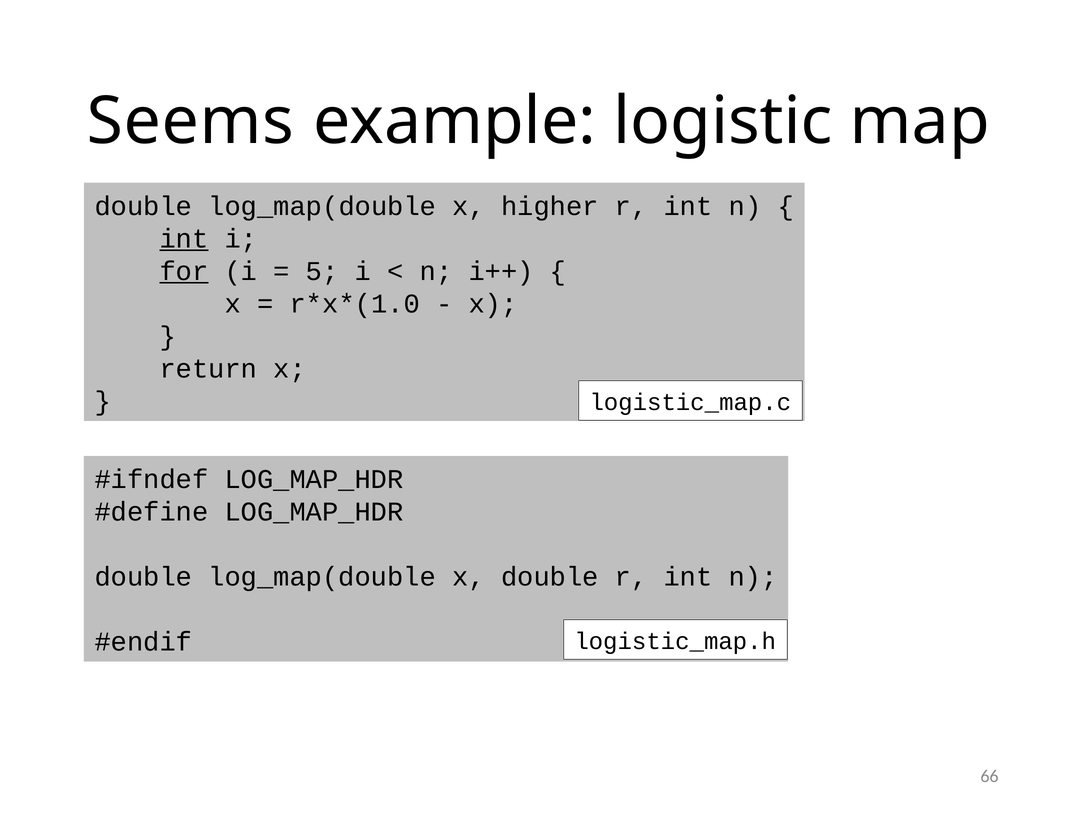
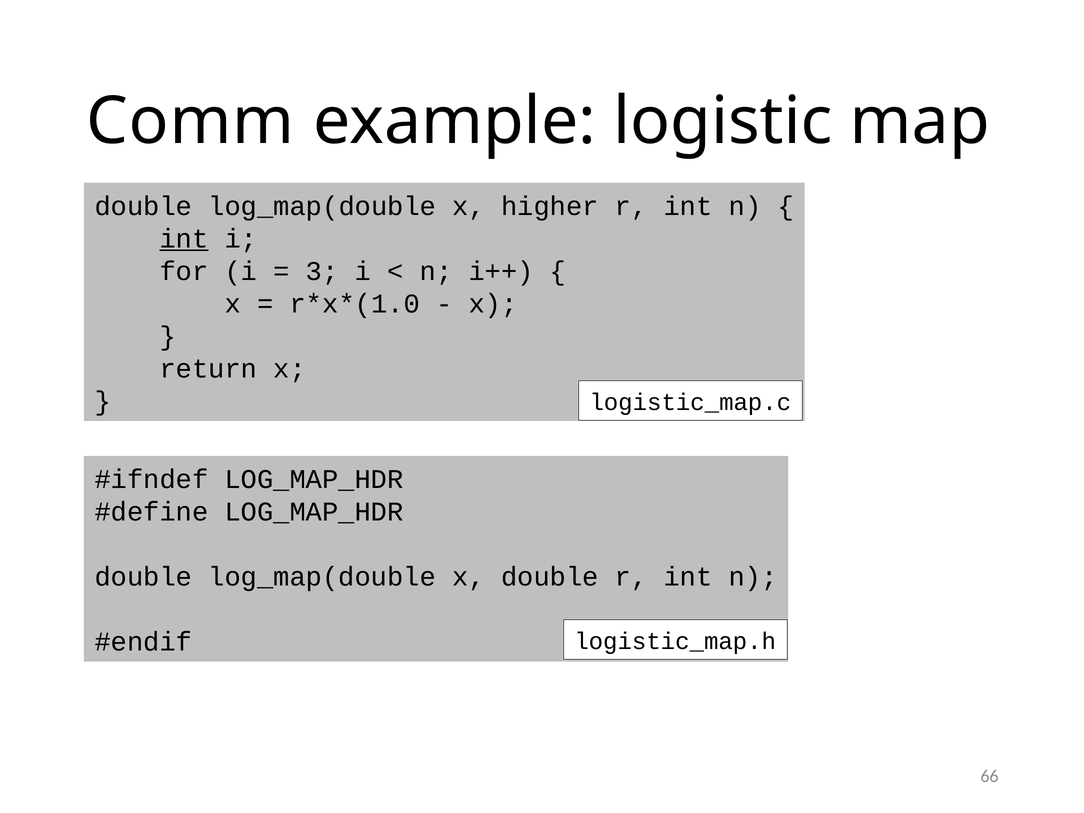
Seems: Seems -> Comm (190, 121)
for underline: present -> none (184, 271)
5: 5 -> 3 (322, 271)
